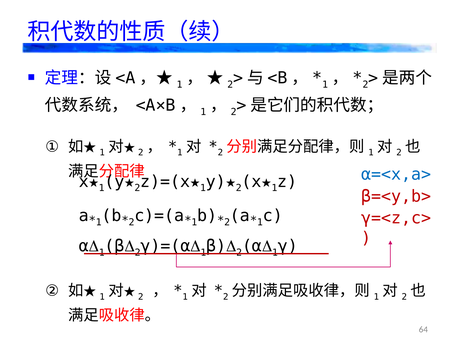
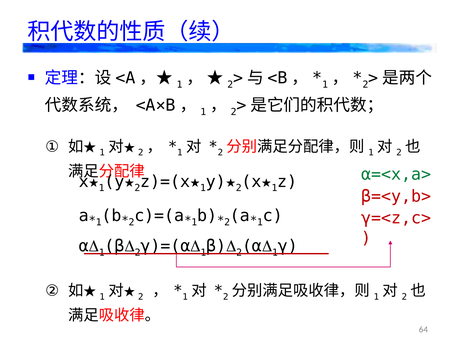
α=<x,a> colour: blue -> green (396, 174)
